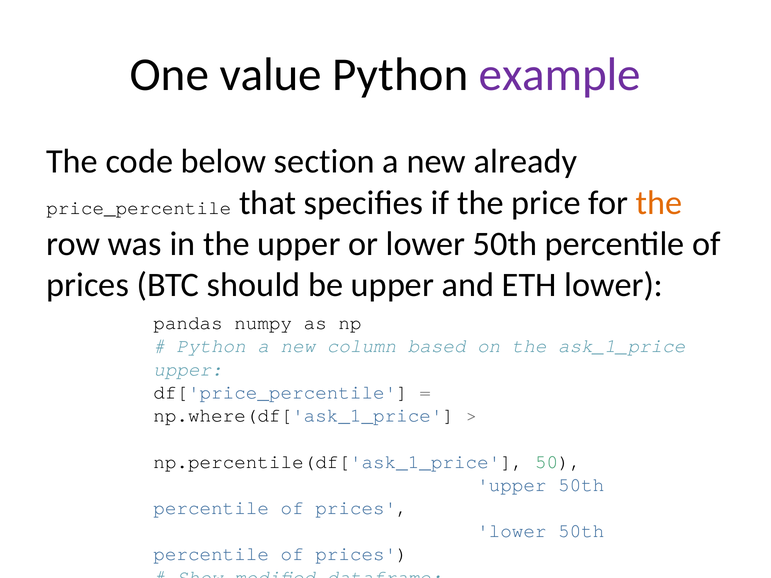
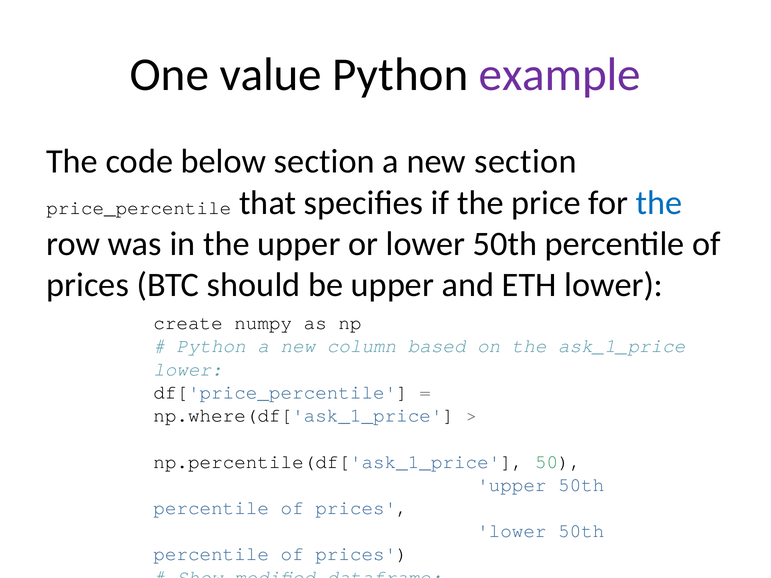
new already: already -> section (525, 162)
the colour: orange -> blue (659, 203)
pandas: pandas -> create (188, 323)
upper: upper -> lower (188, 369)
